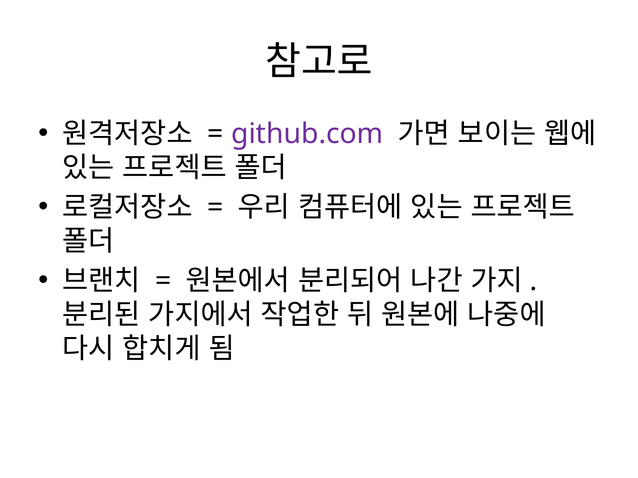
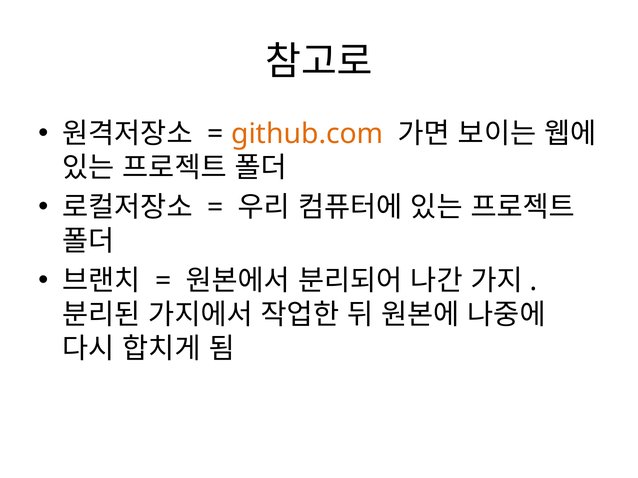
github.com colour: purple -> orange (307, 134)
